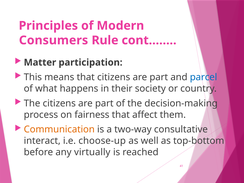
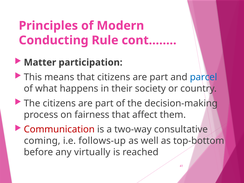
Consumers: Consumers -> Conducting (54, 40)
Communication colour: orange -> red (59, 129)
interact: interact -> coming (42, 141)
choose-up: choose-up -> follows-up (102, 141)
